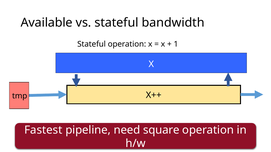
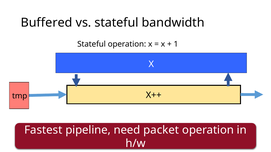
Available: Available -> Buffered (47, 23)
square: square -> packet (161, 130)
